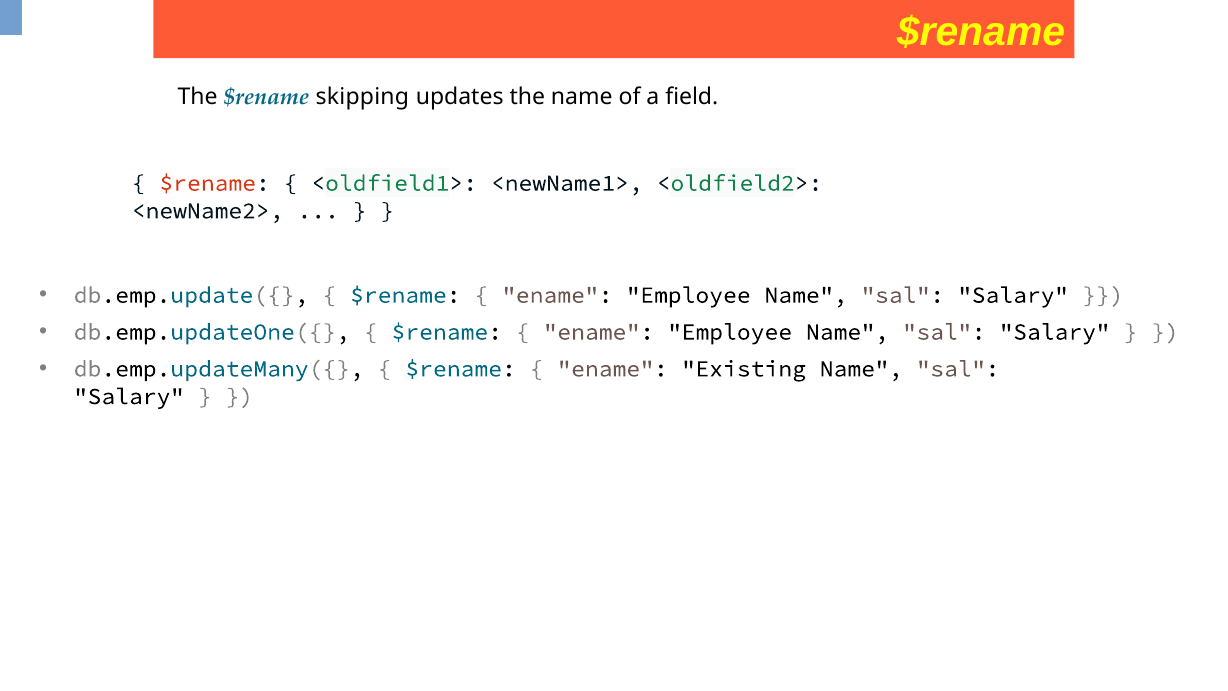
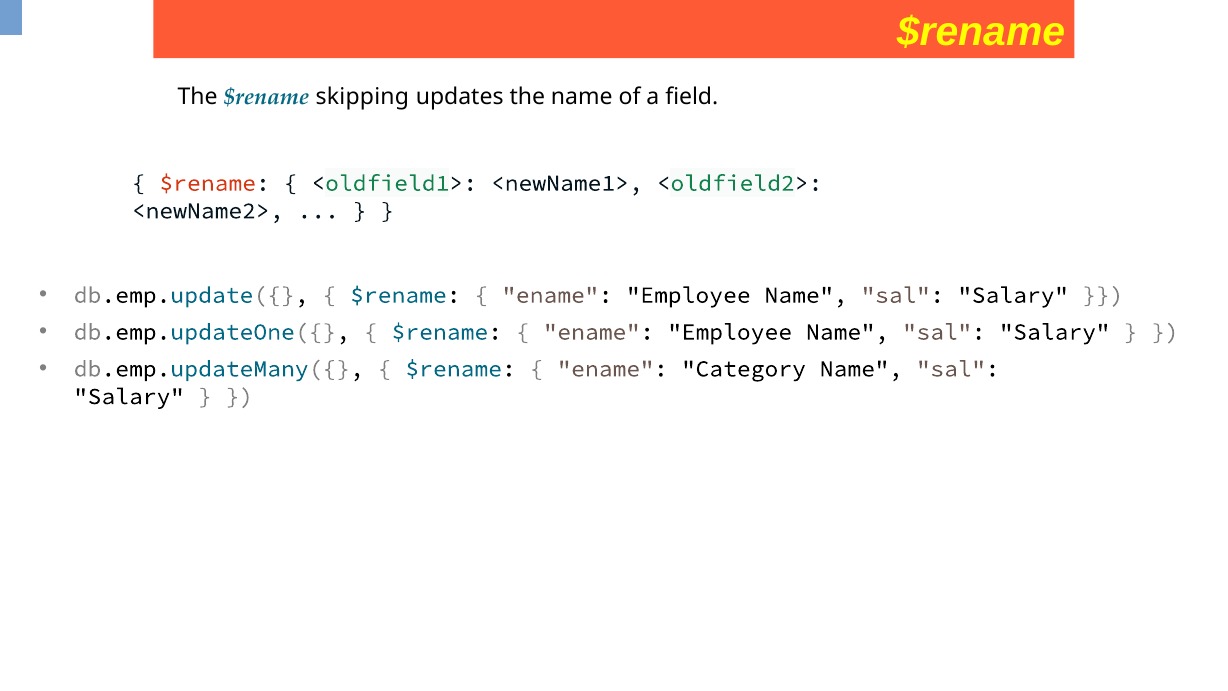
Existing: Existing -> Category (744, 369)
